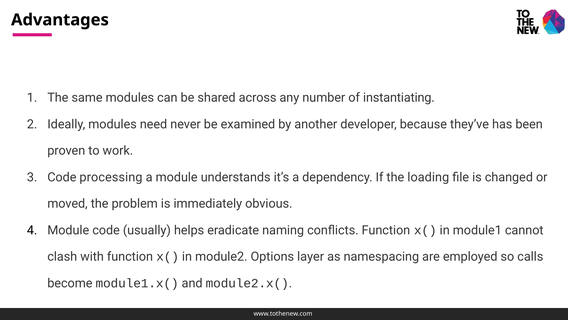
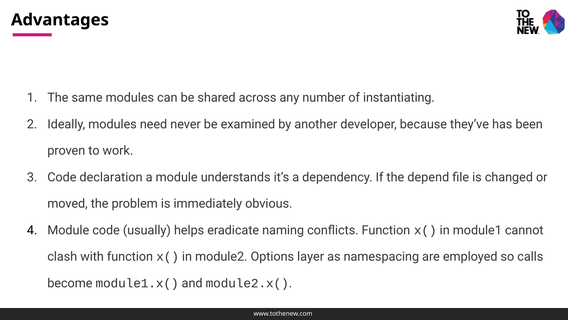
processing: processing -> declaration (111, 177)
loading: loading -> depend (428, 177)
